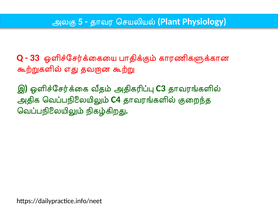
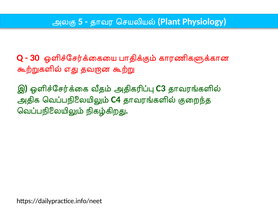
33: 33 -> 30 (35, 58)
